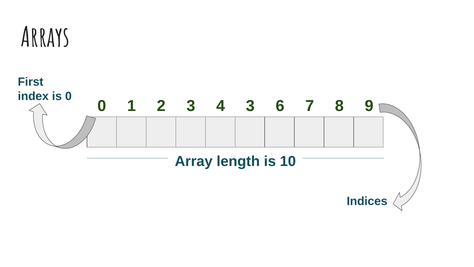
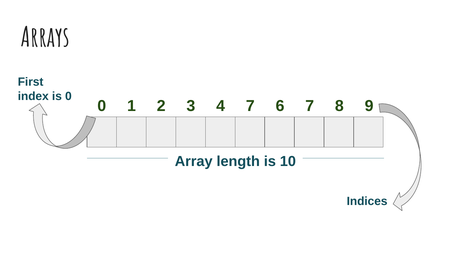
4 3: 3 -> 7 (250, 106)
